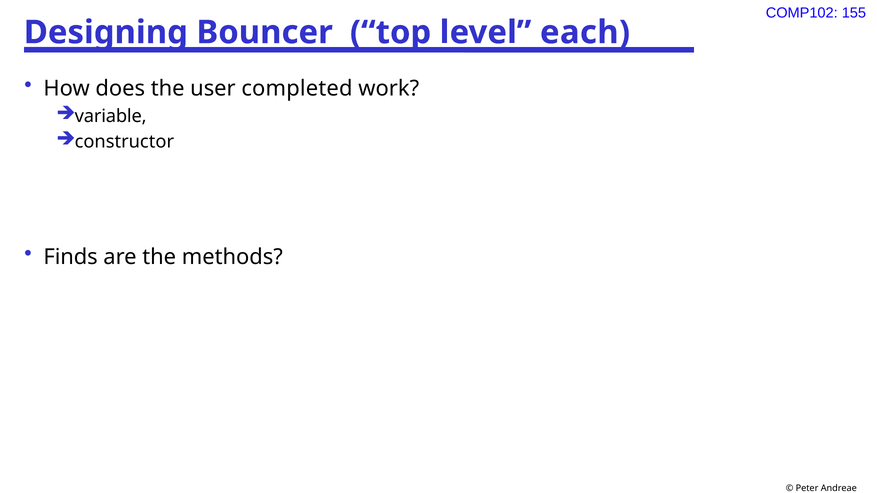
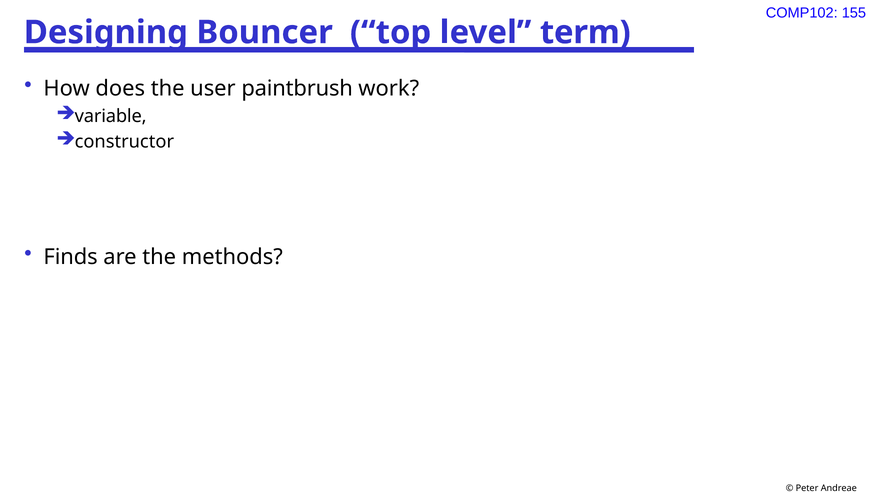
each: each -> term (585, 32)
completed: completed -> paintbrush (297, 89)
